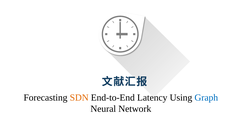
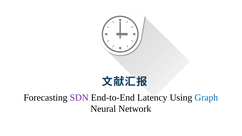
SDN colour: orange -> purple (79, 98)
